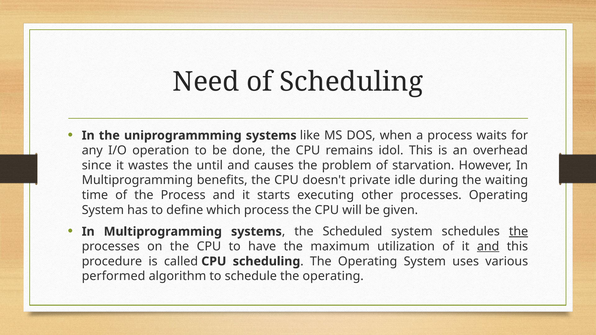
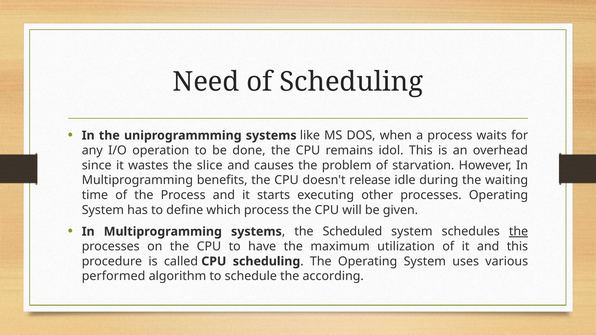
until: until -> slice (210, 165)
private: private -> release (370, 180)
and underline: present -> none (488, 247)
schedule the operating: operating -> according (333, 276)
